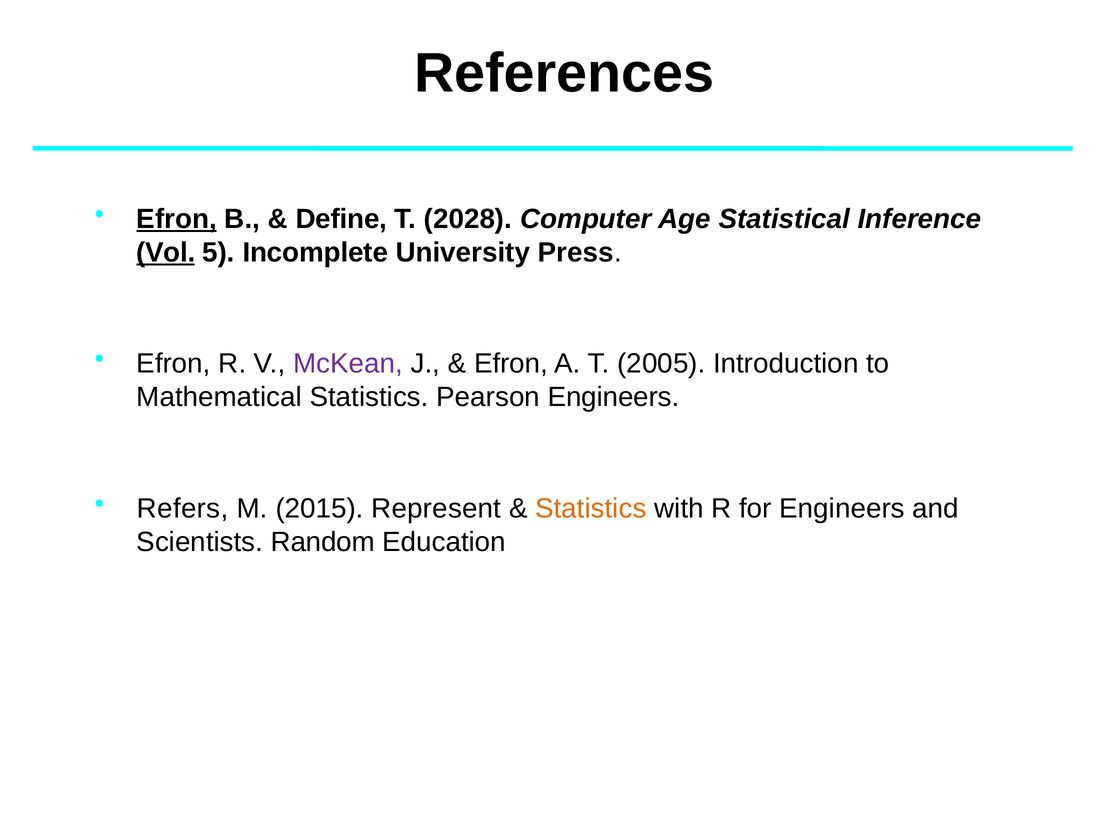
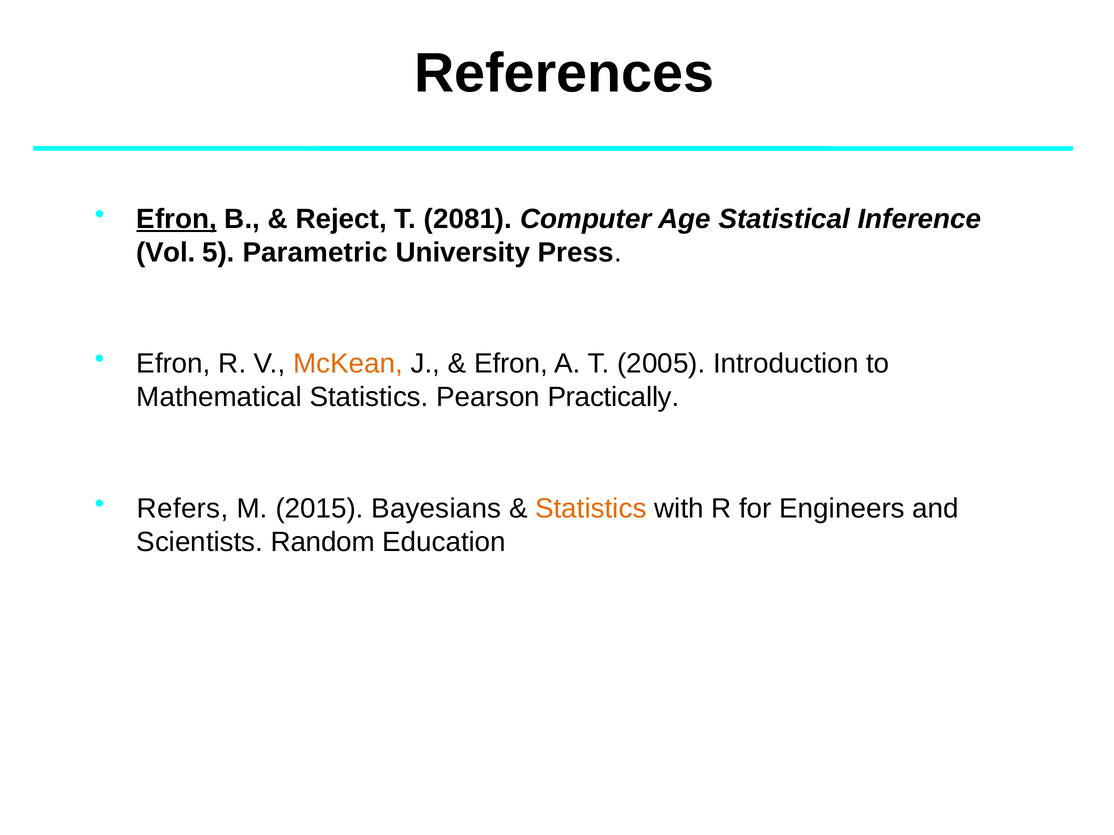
Define: Define -> Reject (341, 219)
2028: 2028 -> 2081 (468, 219)
Vol underline: present -> none (166, 253)
Incomplete: Incomplete -> Parametric (315, 253)
McKean colour: purple -> orange (348, 364)
Pearson Engineers: Engineers -> Practically (614, 397)
Represent: Represent -> Bayesians (436, 509)
